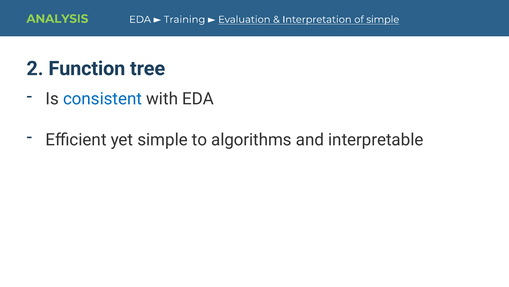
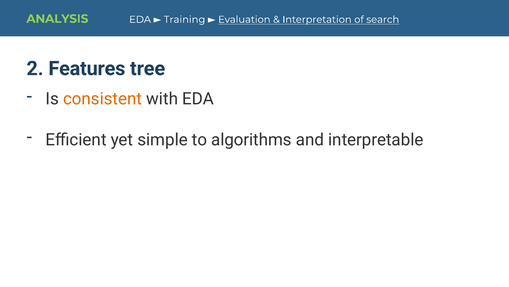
of simple: simple -> search (383, 19)
Function: Function -> Features (87, 68)
consistent colour: blue -> orange (103, 99)
